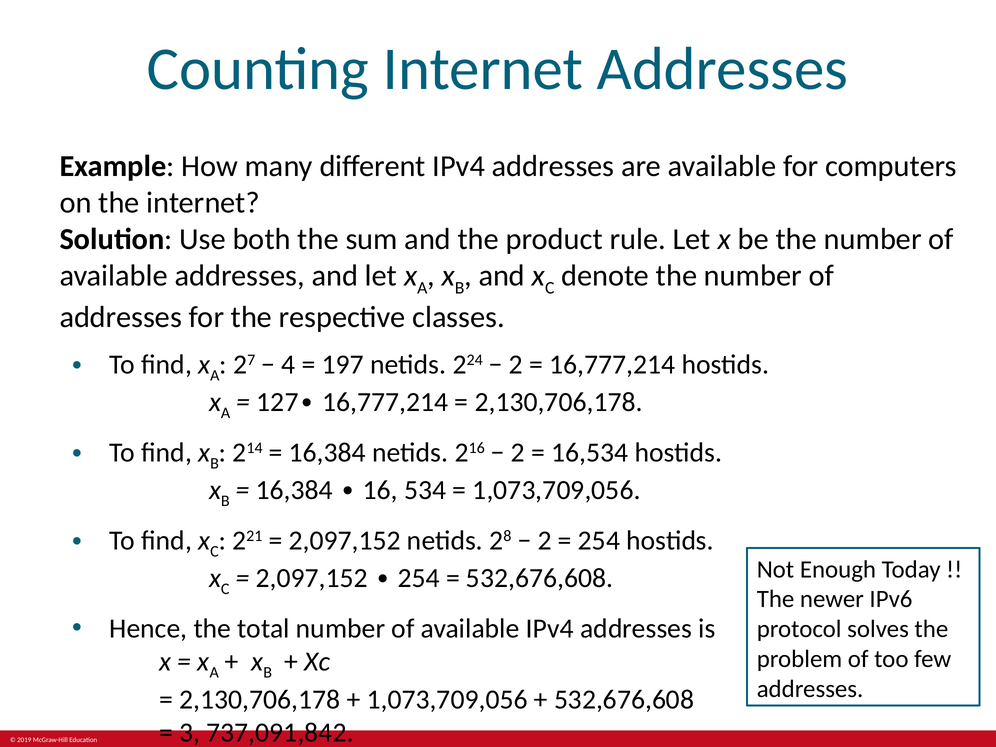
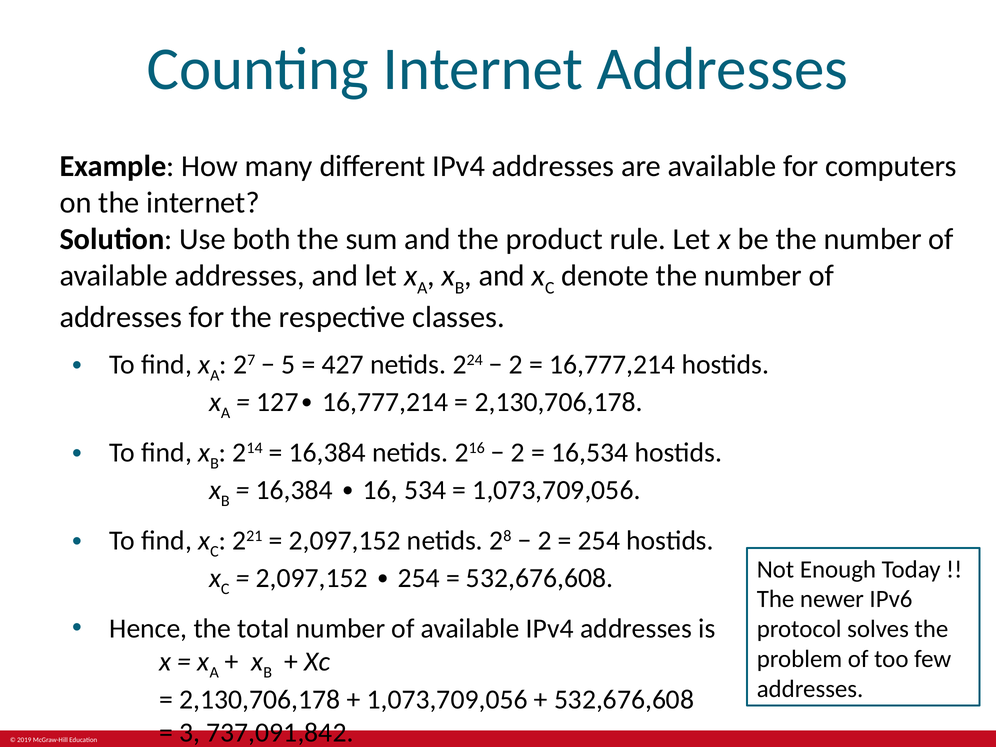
4: 4 -> 5 (288, 365)
197: 197 -> 427 (343, 365)
